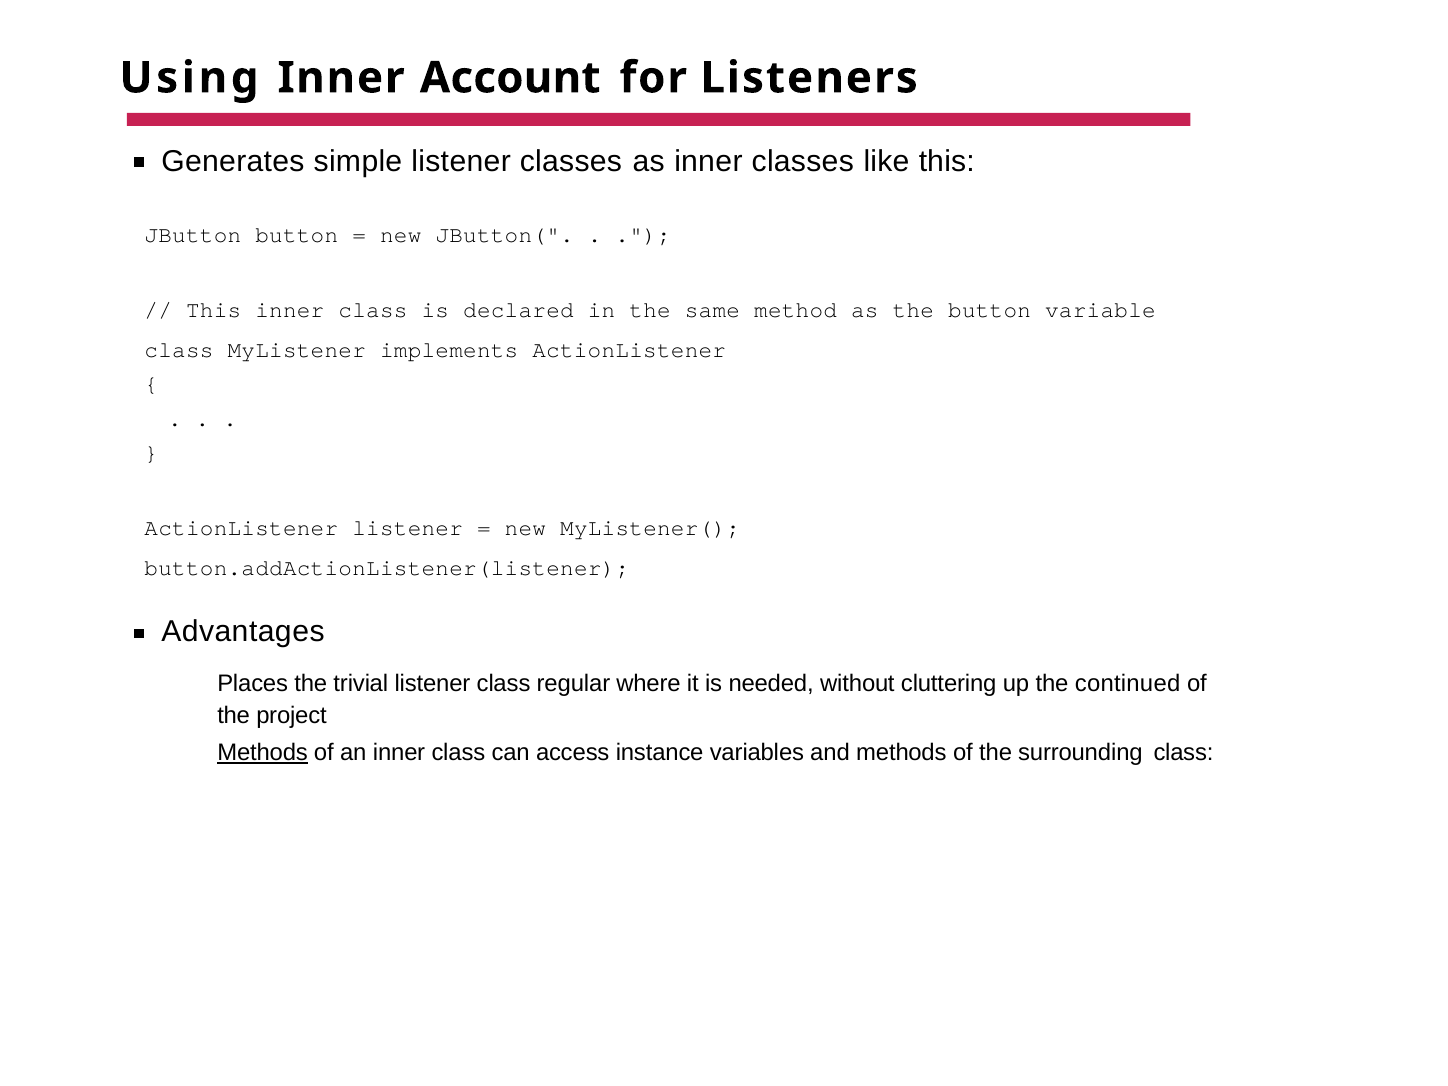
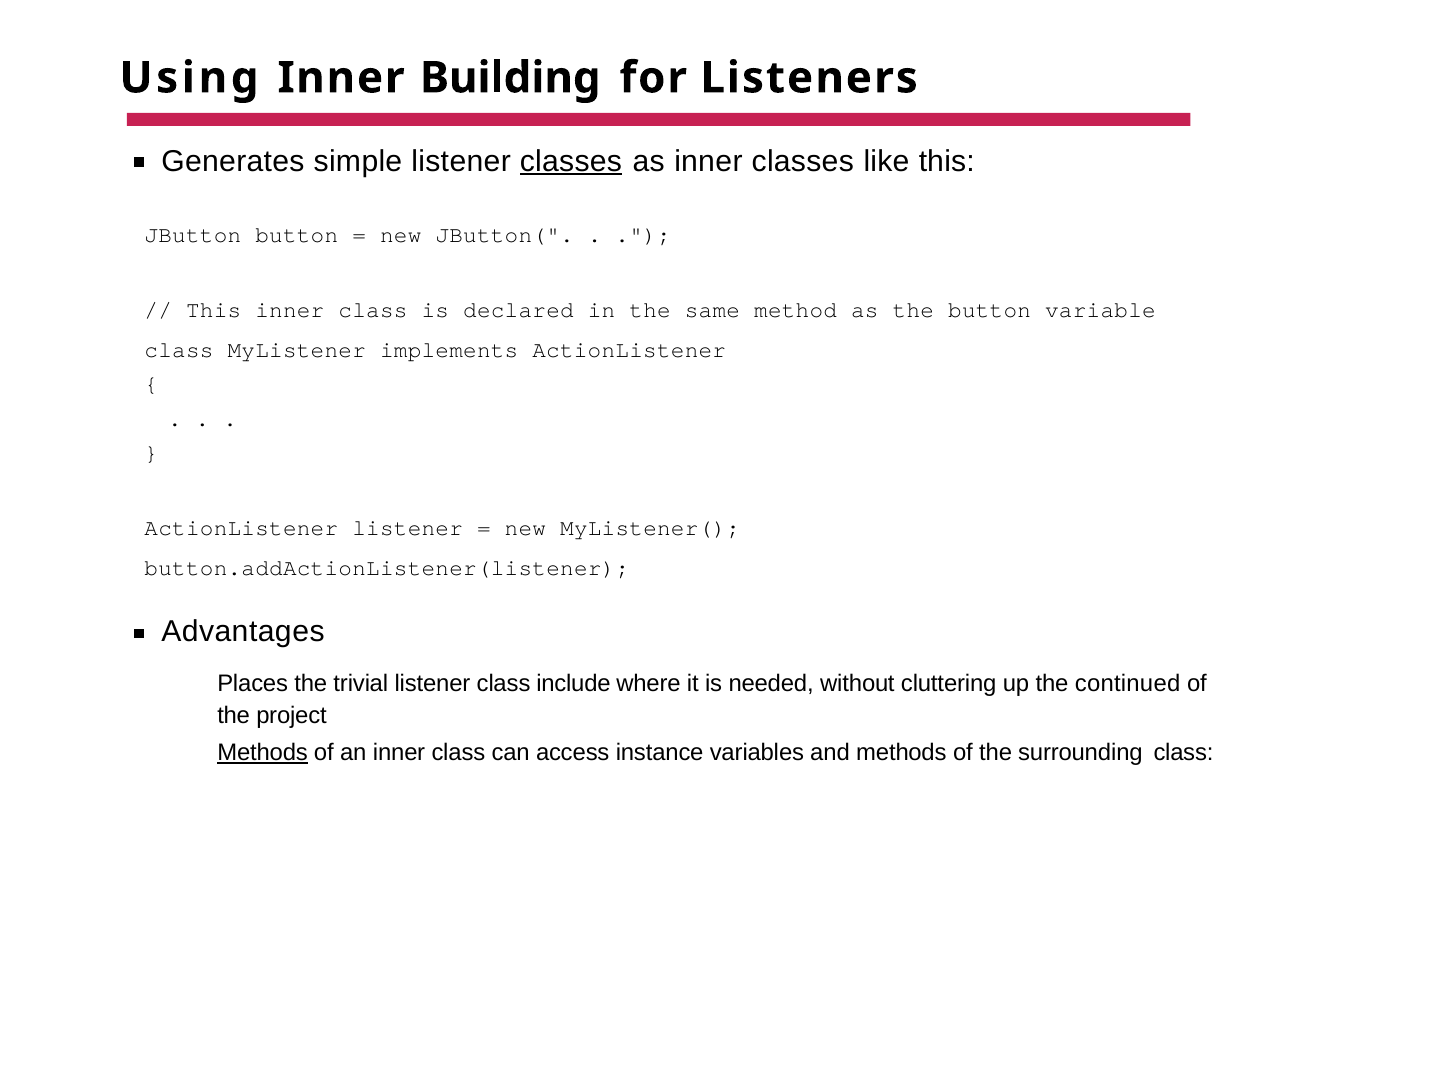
Account: Account -> Building (510, 78)
classes underline: none -> present (571, 161)
regular: regular -> include (573, 683)
